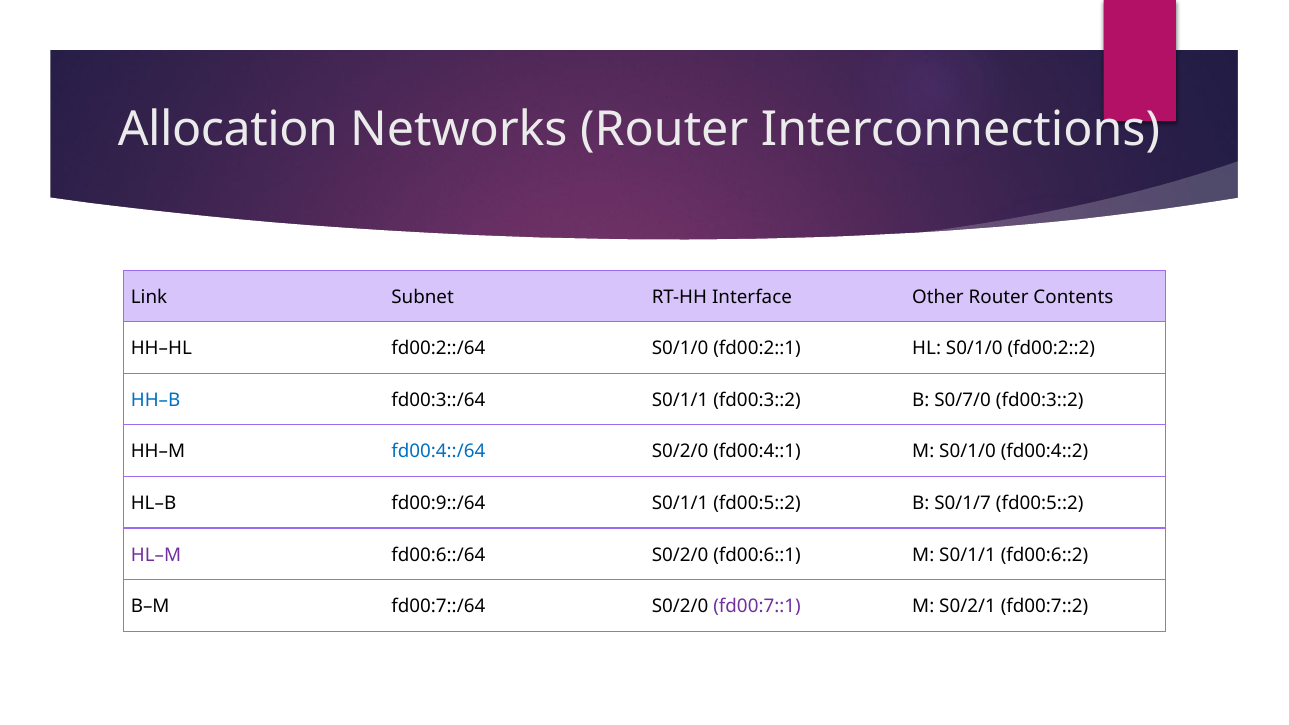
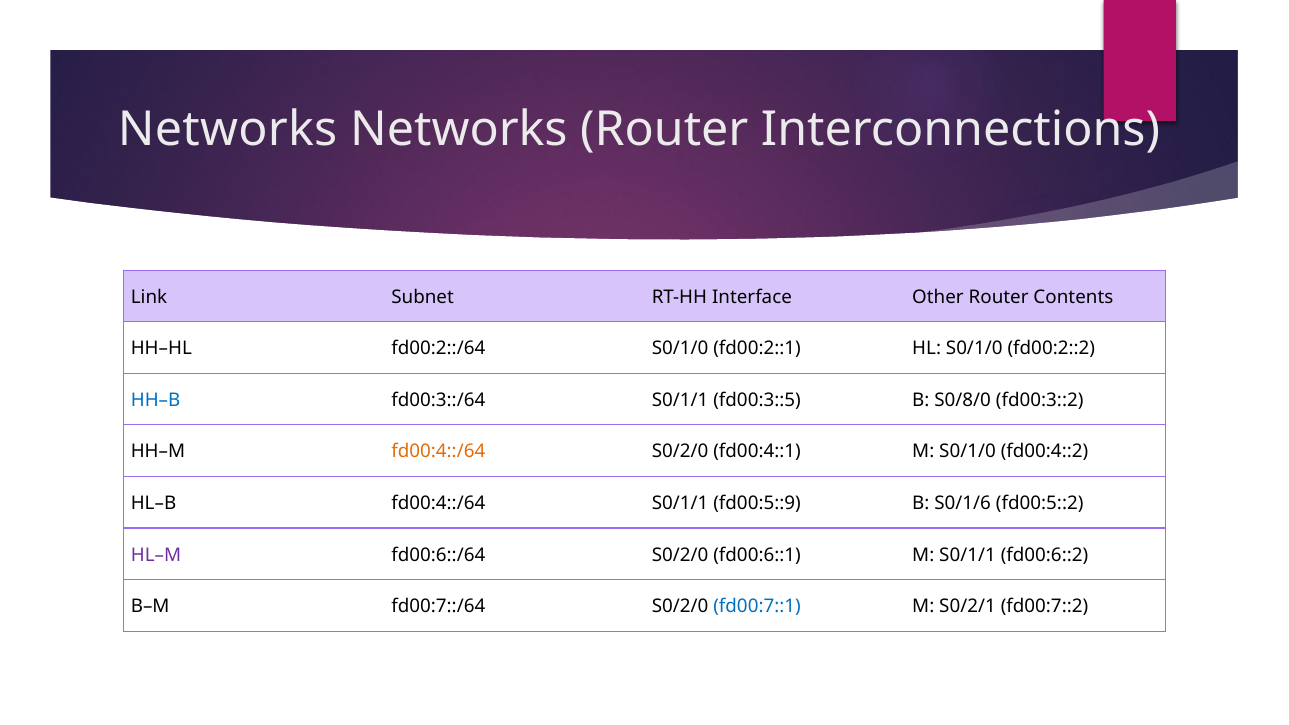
Allocation: Allocation -> Networks (228, 129)
S0/1/1 fd00:3::2: fd00:3::2 -> fd00:3::5 (757, 400)
S0/7/0: S0/7/0 -> S0/8/0 (963, 400)
fd00:4::/64 colour: blue -> orange (438, 452)
HL–B fd00:9::/64: fd00:9::/64 -> fd00:4::/64 (438, 503)
S0/1/1 fd00:5::2: fd00:5::2 -> fd00:5::9 (757, 503)
S0/1/7: S0/1/7 -> S0/1/6 (963, 503)
fd00:7::1 colour: purple -> blue (757, 606)
